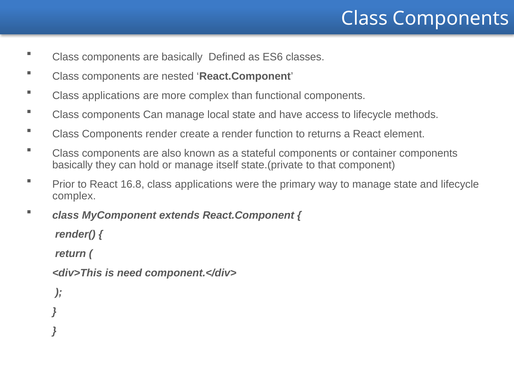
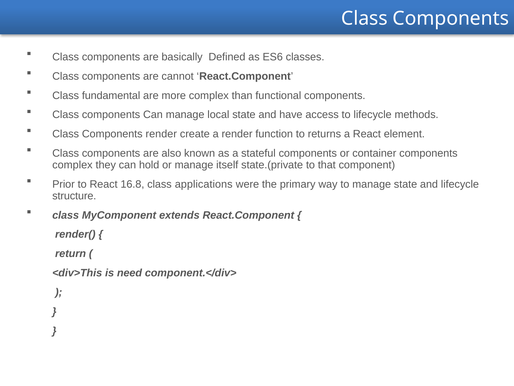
nested: nested -> cannot (178, 76)
applications: applications -> fundamental (111, 95)
basically: basically -> complex (72, 165)
complex: complex -> structure (74, 196)
